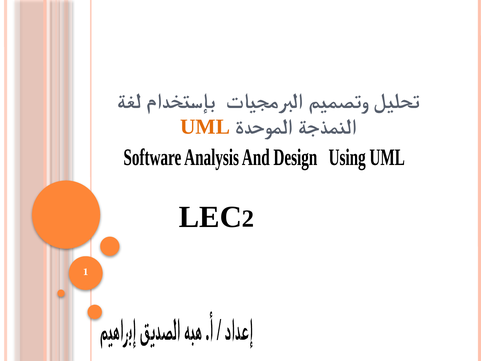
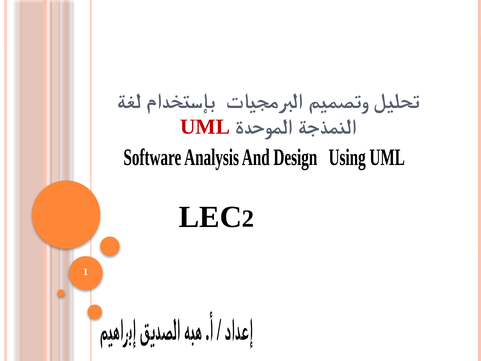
UML colour: orange -> red (205, 127)
